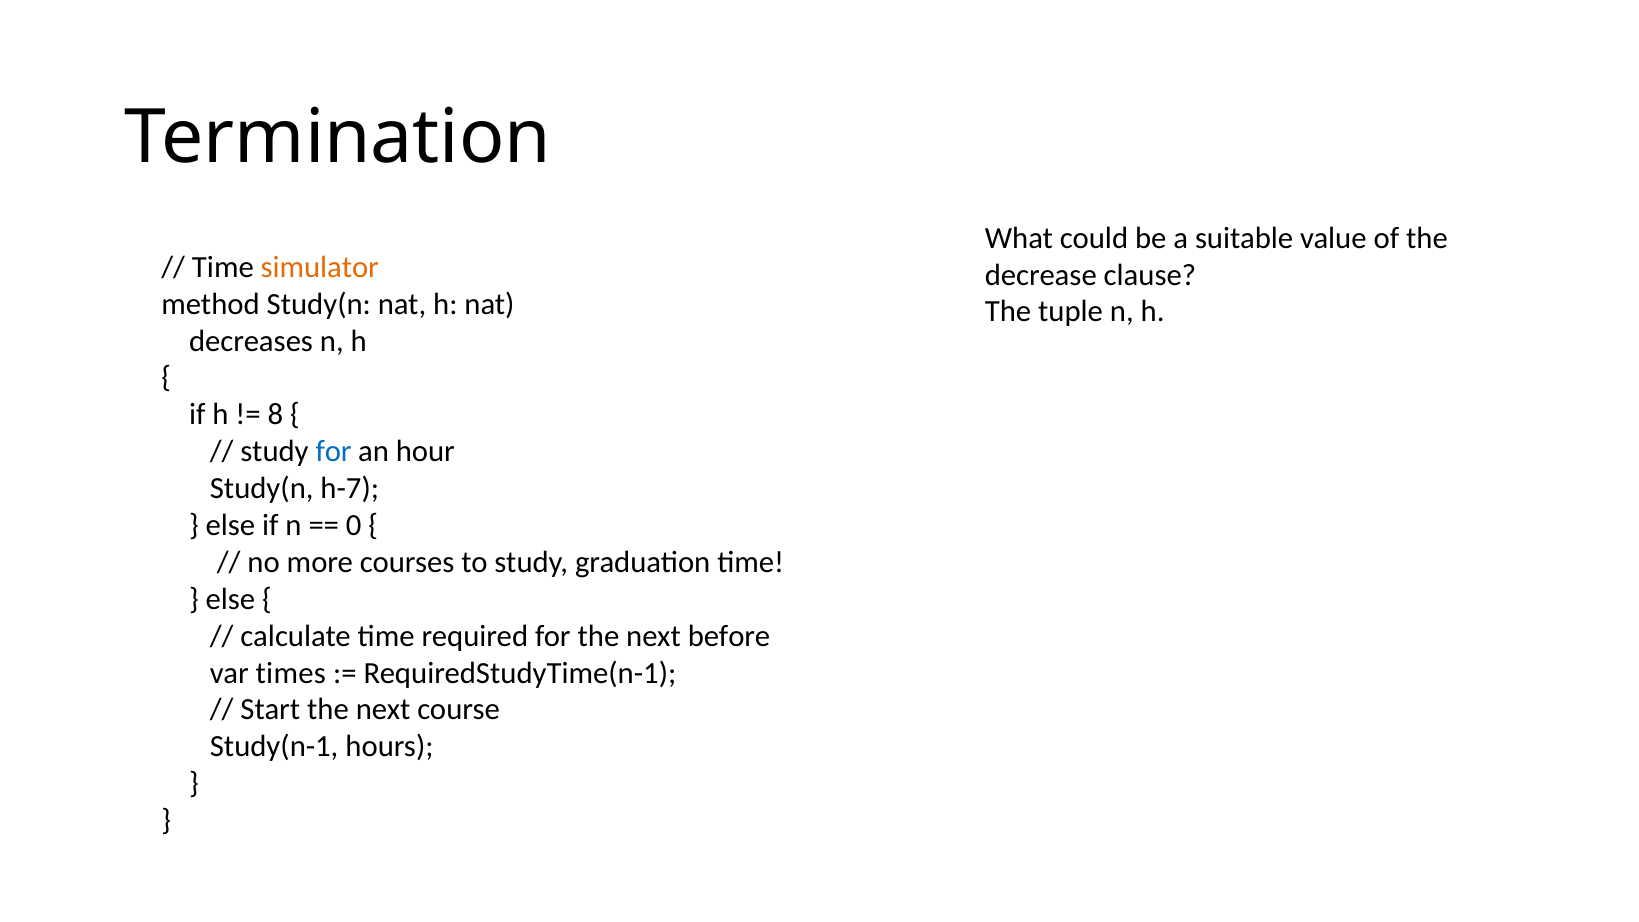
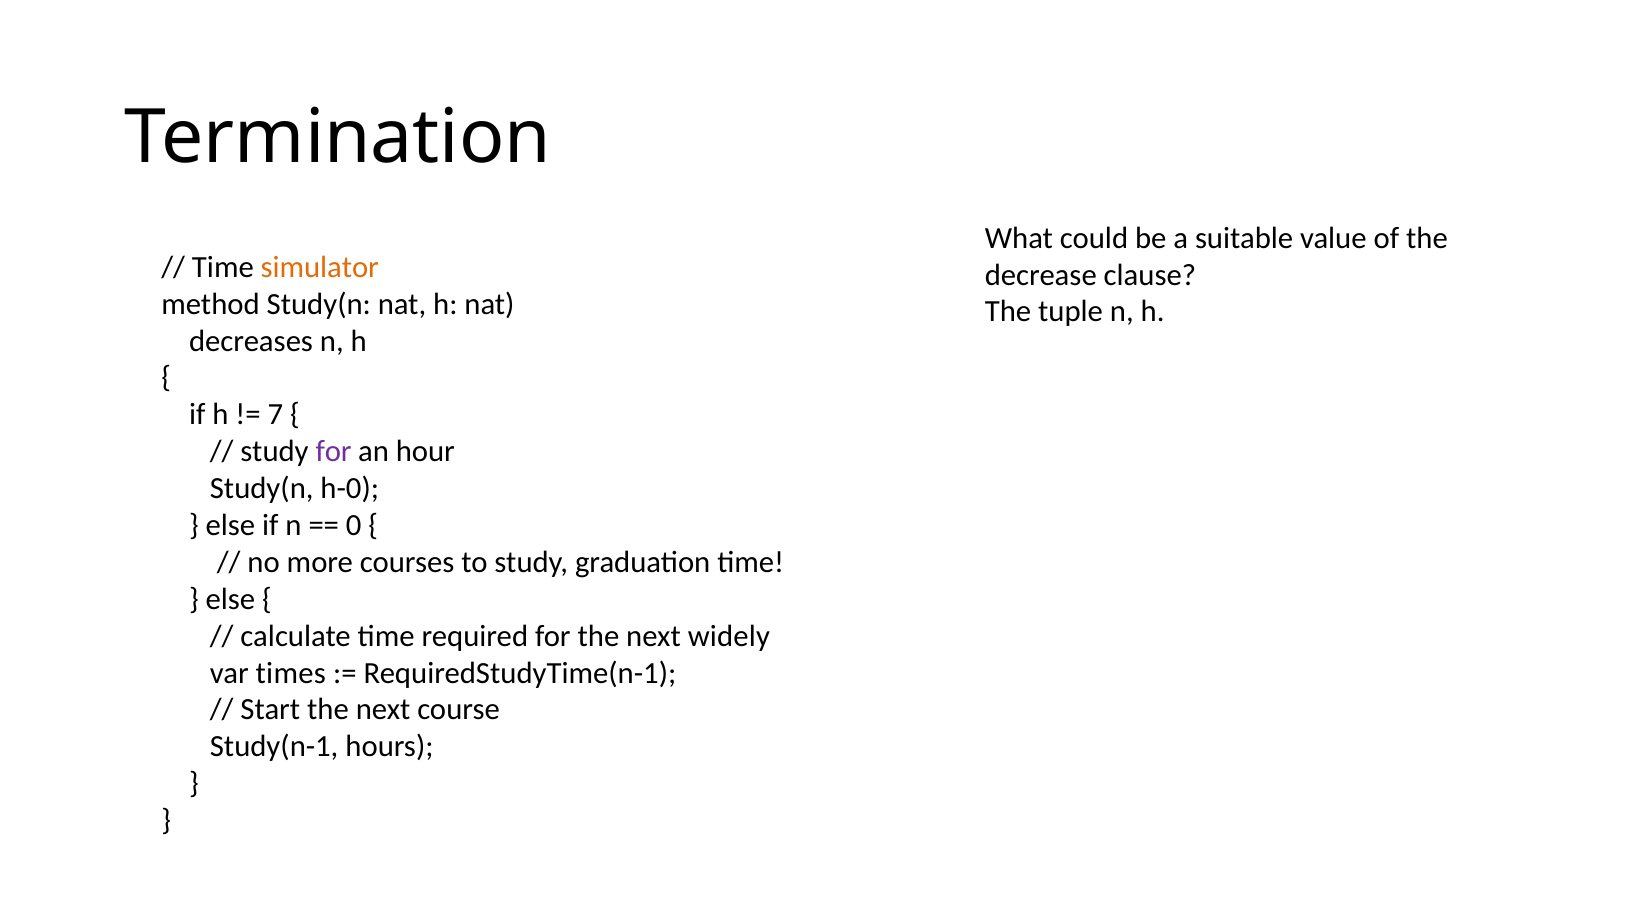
8: 8 -> 7 (275, 415)
for colour: blue -> purple (334, 452)
h-7: h-7 -> h-0 (350, 488)
before: before -> widely (729, 636)
